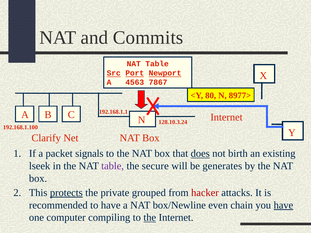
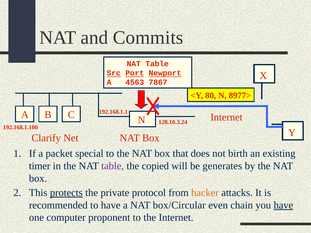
signals: signals -> special (89, 154)
does underline: present -> none (200, 154)
lseek: lseek -> timer (40, 166)
secure: secure -> copied (155, 166)
grouped: grouped -> protocol (149, 193)
hacker colour: red -> orange (205, 193)
box/Newline: box/Newline -> box/Circular (179, 205)
compiling: compiling -> proponent (109, 218)
the underline: present -> none (150, 218)
